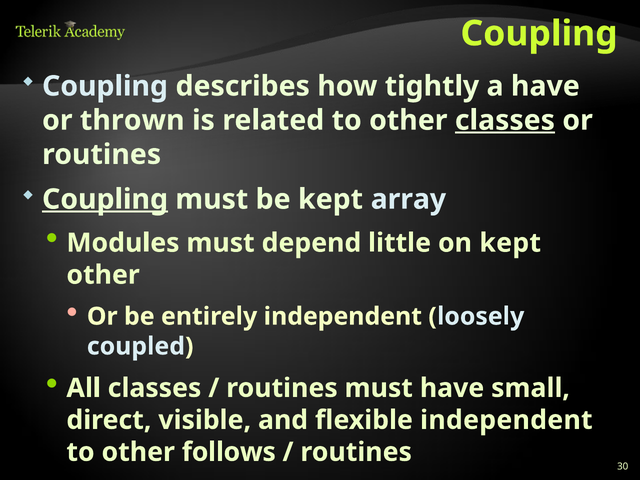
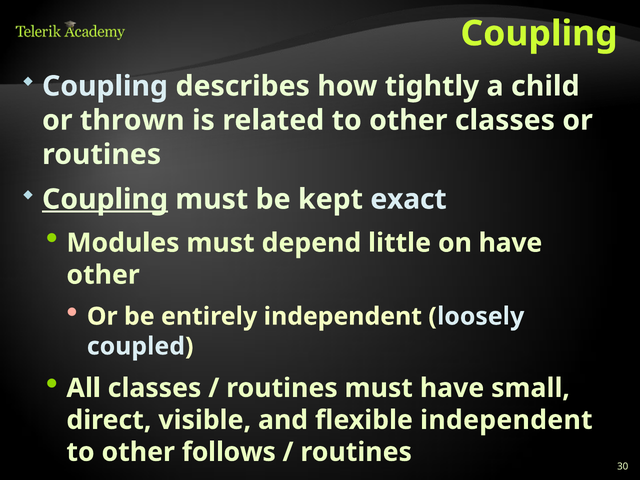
a have: have -> child (545, 86)
classes underline: present -> none (505, 120)
array: array -> exact (408, 199)
on kept: kept -> have (510, 243)
